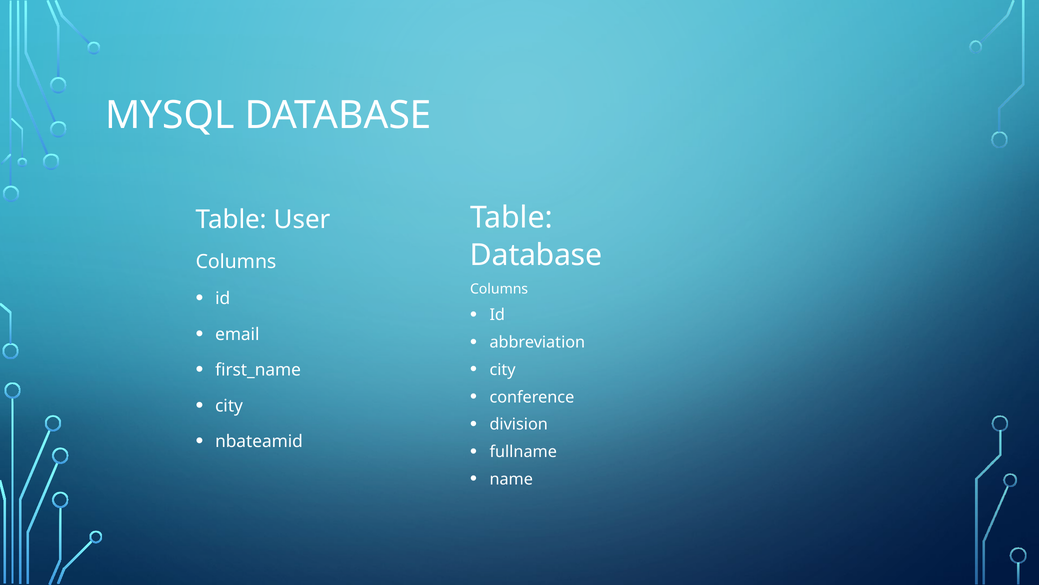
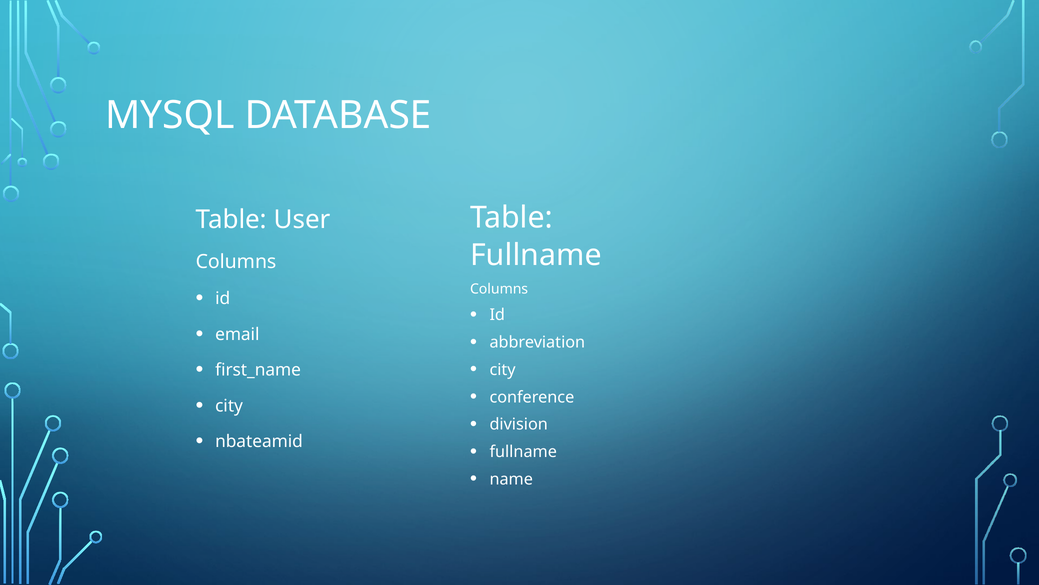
Database: Database -> Fullname (536, 255)
